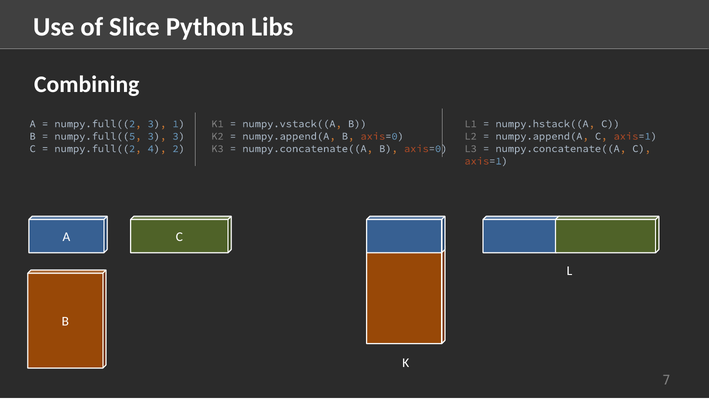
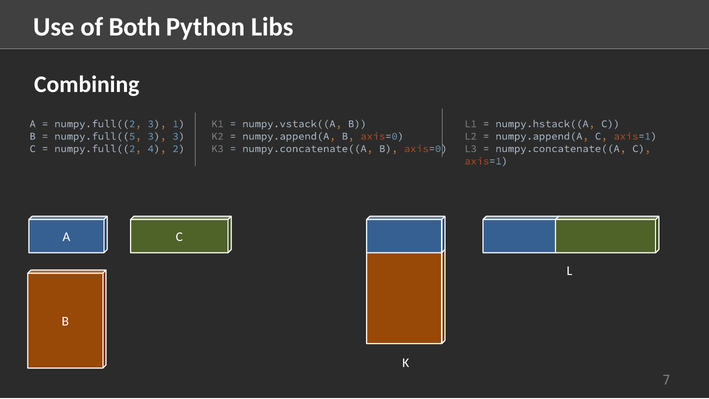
Slice: Slice -> Both (135, 27)
